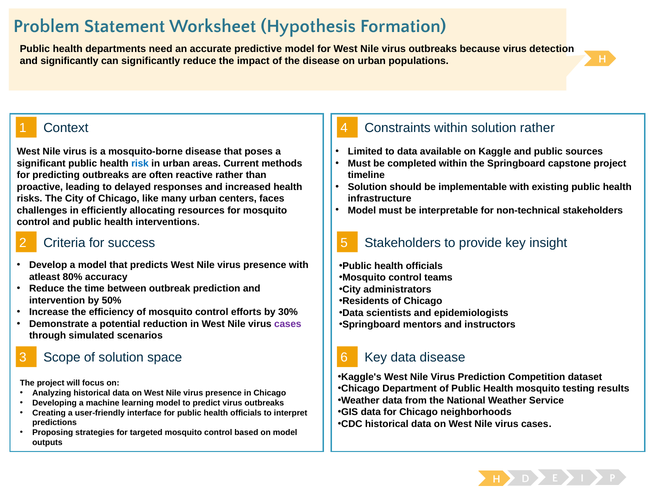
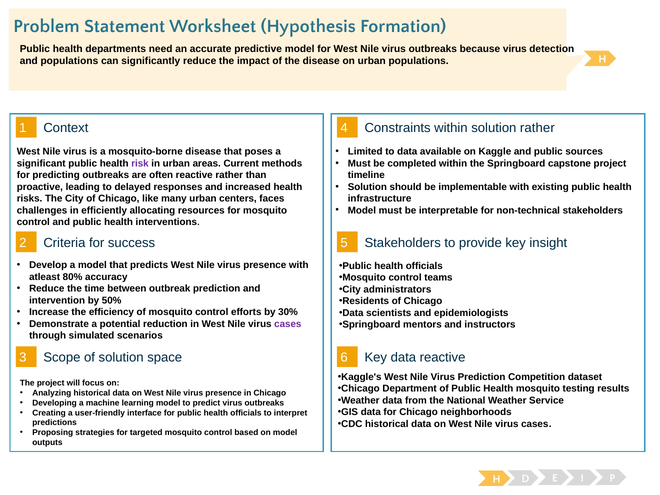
and significantly: significantly -> populations (69, 61)
risk colour: blue -> purple (140, 163)
data disease: disease -> reactive (443, 358)
